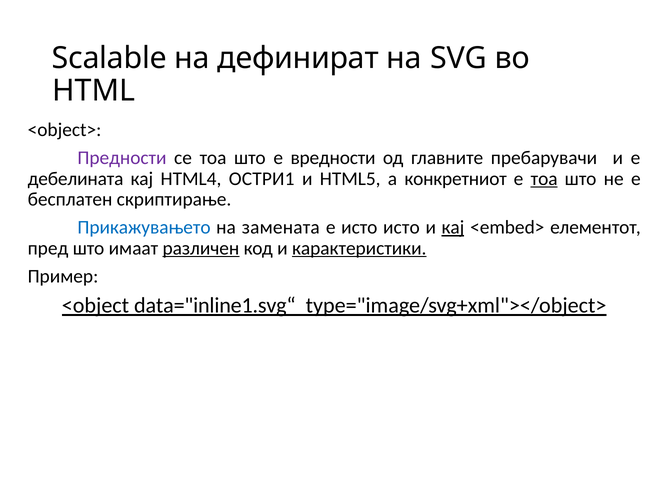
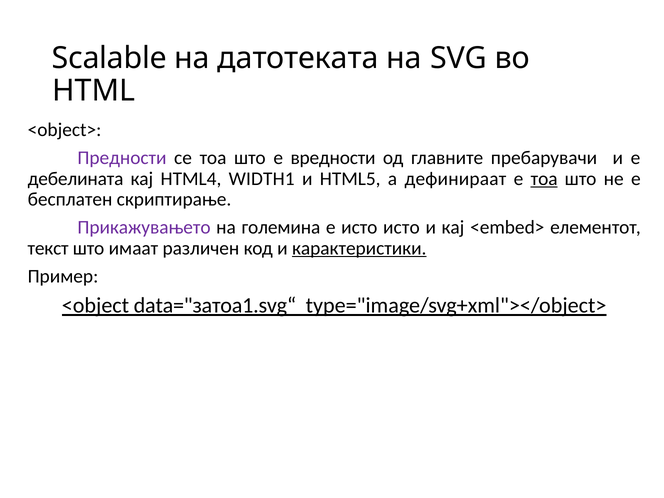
дефинират: дефинират -> датотеката (298, 58)
ОСТРИ1: ОСТРИ1 -> WIDTH1 (262, 179)
конкретниот: конкретниот -> дефинираат (455, 179)
Прикажувањето colour: blue -> purple (144, 227)
замената: замената -> големина (281, 227)
кај underline: present -> none (453, 227)
пред: пред -> текст (48, 248)
различен underline: present -> none (201, 248)
data="inline1.svg“: data="inline1.svg“ -> data="затоа1.svg“ (215, 305)
